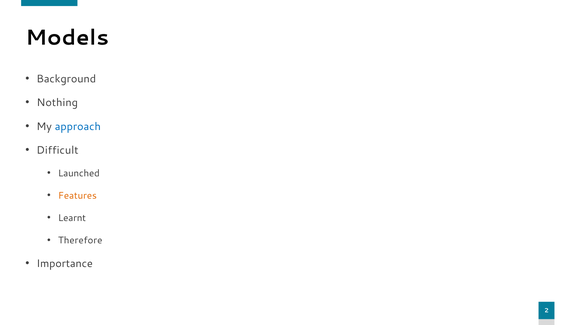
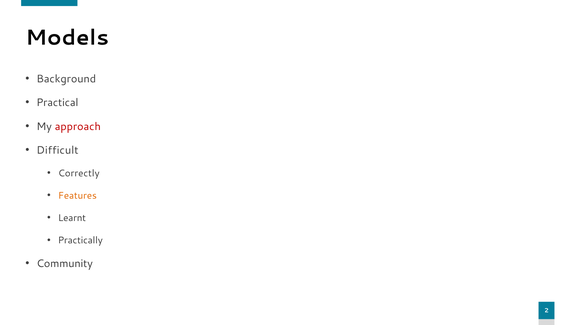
Nothing: Nothing -> Practical (57, 103)
approach colour: blue -> red (78, 126)
Launched: Launched -> Correctly (79, 173)
Therefore: Therefore -> Practically (80, 241)
Importance: Importance -> Community (65, 264)
